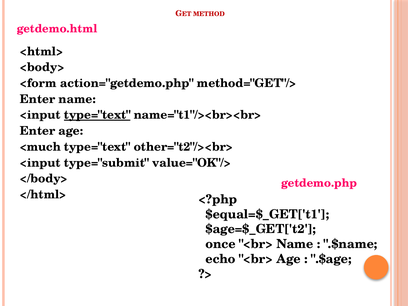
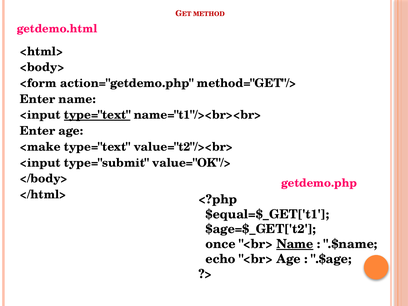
<much: <much -> <make (40, 147)
other="t2"/><br>: other="t2"/><br> -> value="t2"/><br> (183, 147)
Name underline: none -> present (295, 244)
